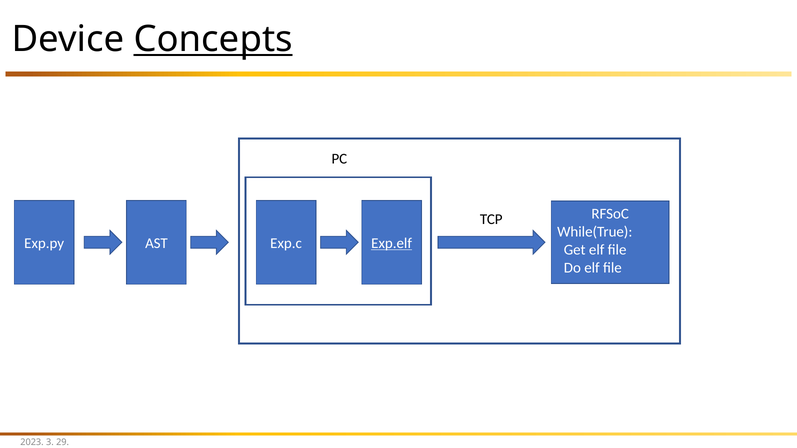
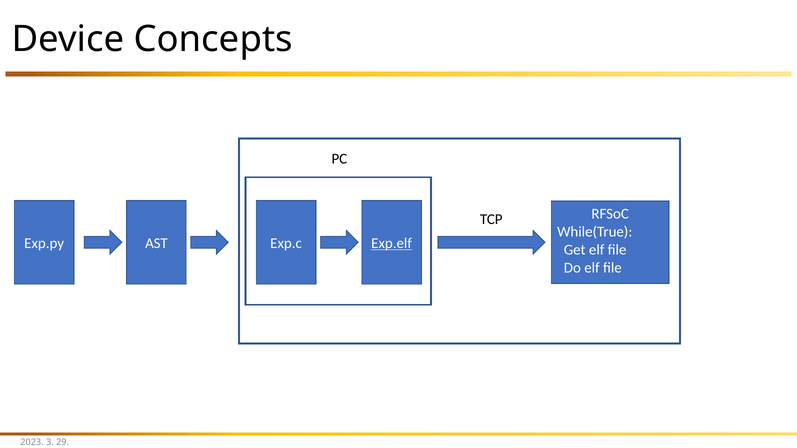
Concepts underline: present -> none (213, 39)
